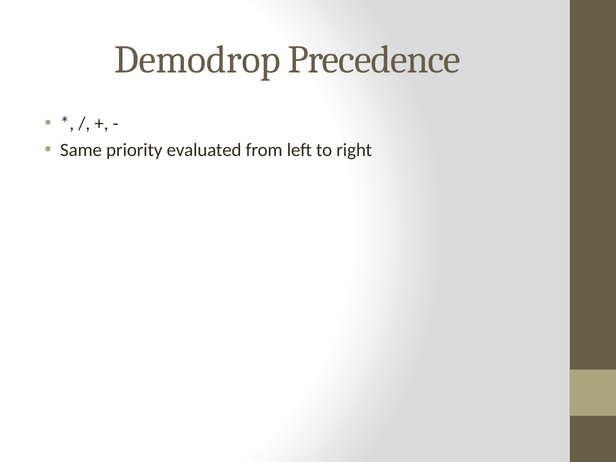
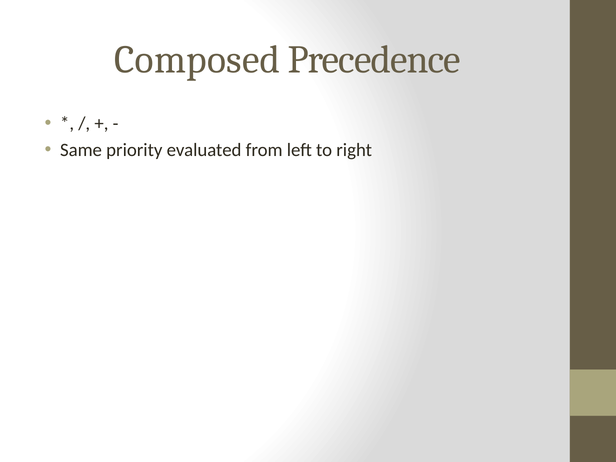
Demodrop: Demodrop -> Composed (197, 60)
